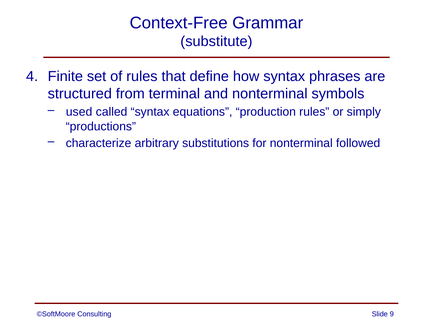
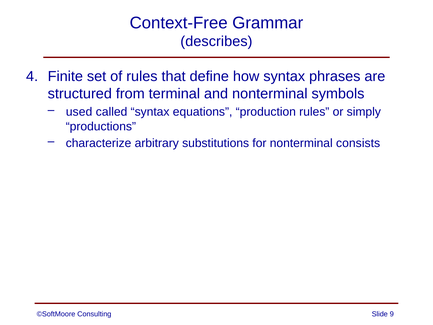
substitute: substitute -> describes (216, 41)
followed: followed -> consists (358, 143)
